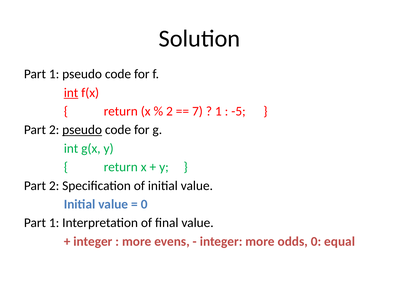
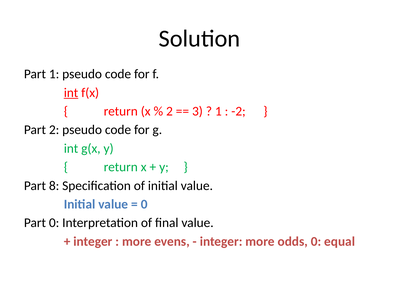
7: 7 -> 3 (197, 111)
-5: -5 -> -2 (238, 111)
pseudo underline: present -> none (82, 130)
2: 2 -> 8 (54, 186)
1: 1 -> 0 (54, 223)
